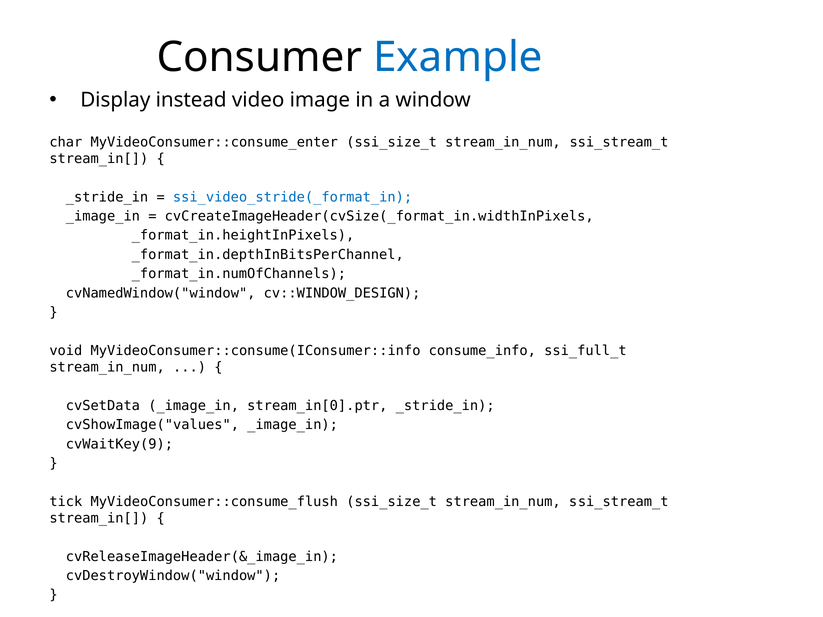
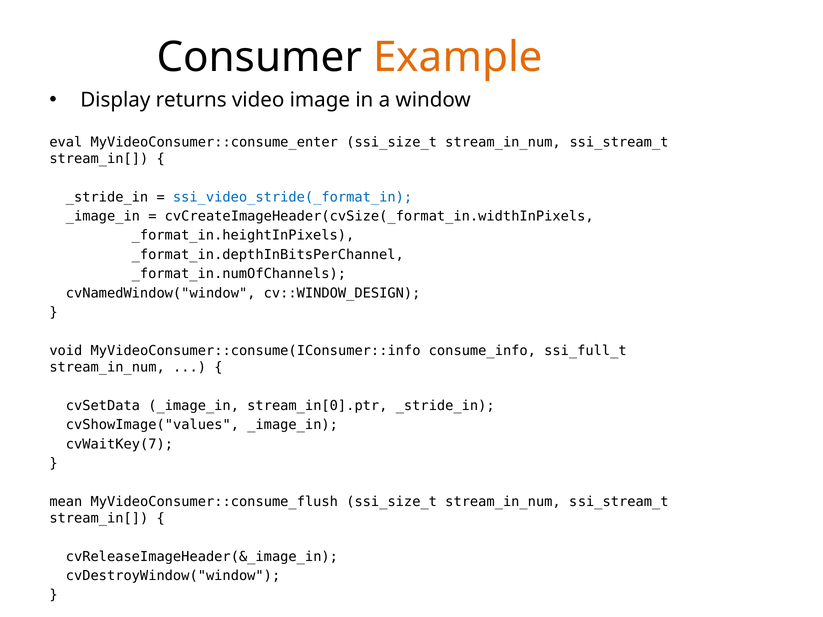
Example colour: blue -> orange (458, 57)
instead: instead -> returns (191, 100)
char: char -> eval (66, 142)
cvWaitKey(9: cvWaitKey(9 -> cvWaitKey(7 (119, 444)
tick: tick -> mean (66, 502)
